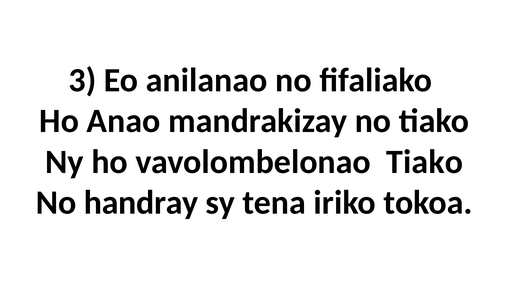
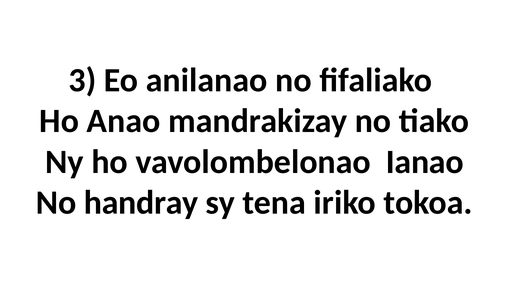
vavolombelonao Tiako: Tiako -> Ianao (425, 162)
